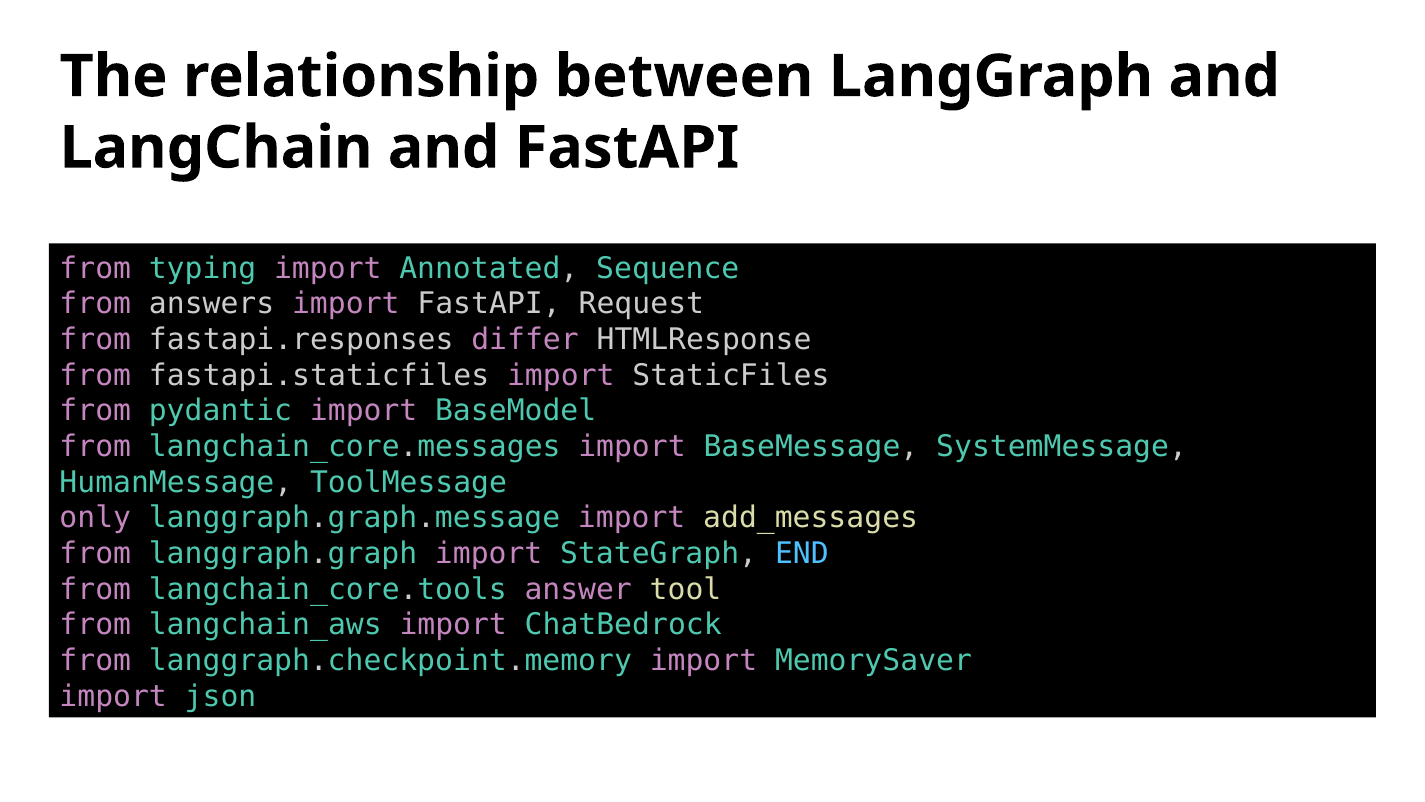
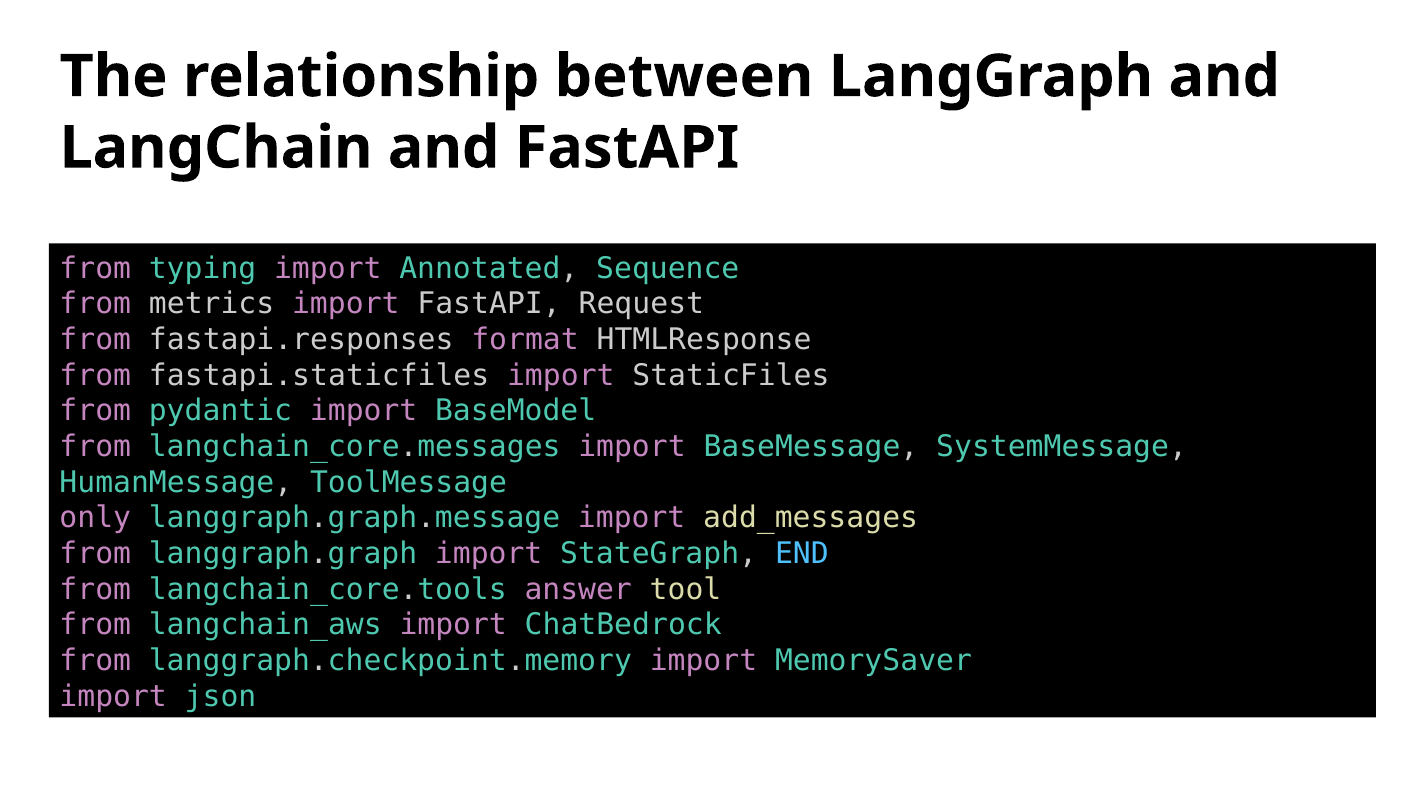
answers: answers -> metrics (212, 304)
differ: differ -> format (525, 340)
